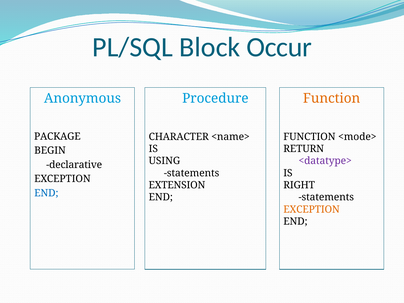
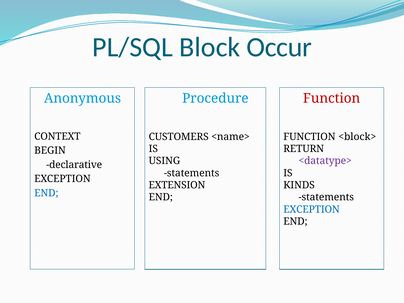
Function colour: orange -> red (332, 99)
PACKAGE: PACKAGE -> CONTEXT (57, 136)
CHARACTER: CHARACTER -> CUSTOMERS (179, 137)
<mode>: <mode> -> <block> (357, 137)
RIGHT: RIGHT -> KINDS (299, 185)
EXCEPTION colour: orange -> blue (312, 209)
